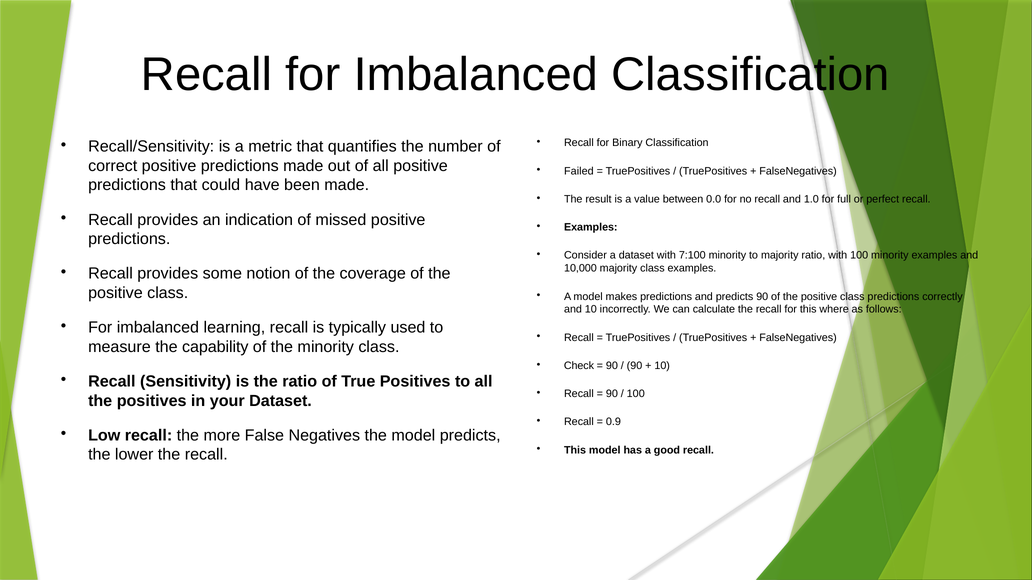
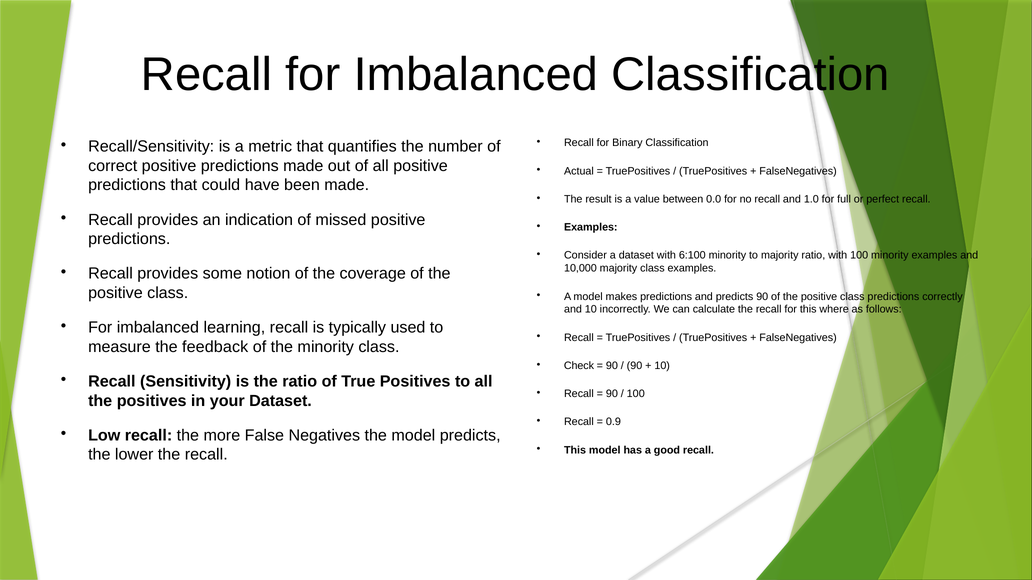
Failed: Failed -> Actual (579, 171)
7:100: 7:100 -> 6:100 (692, 256)
capability: capability -> feedback (215, 347)
